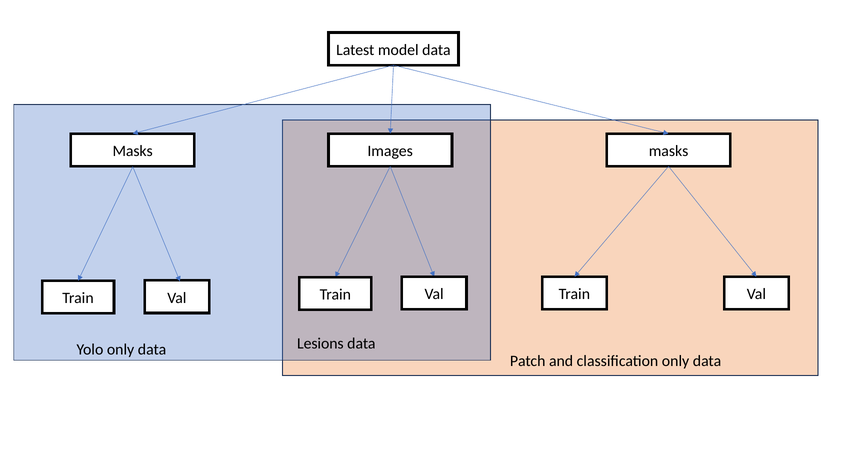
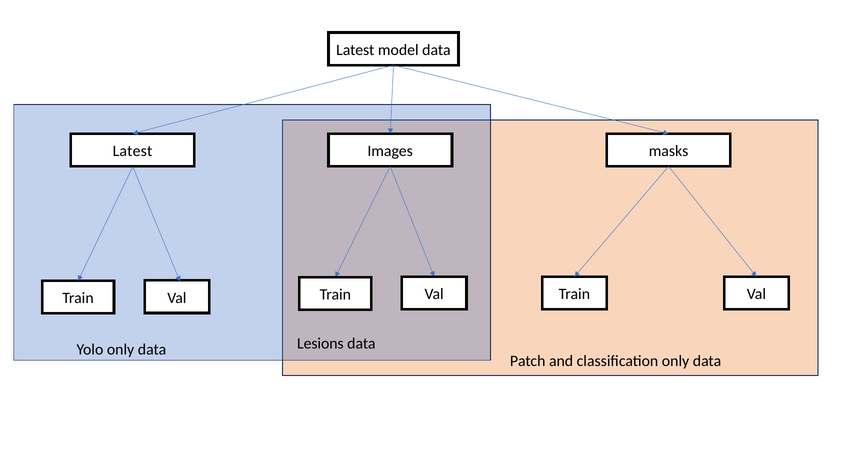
Masks: Masks -> Latest (132, 151)
